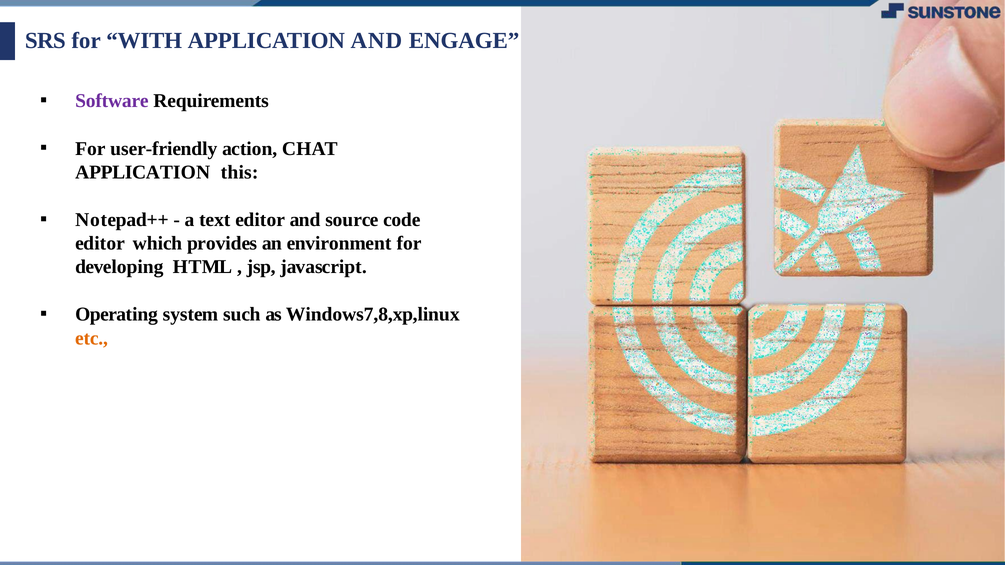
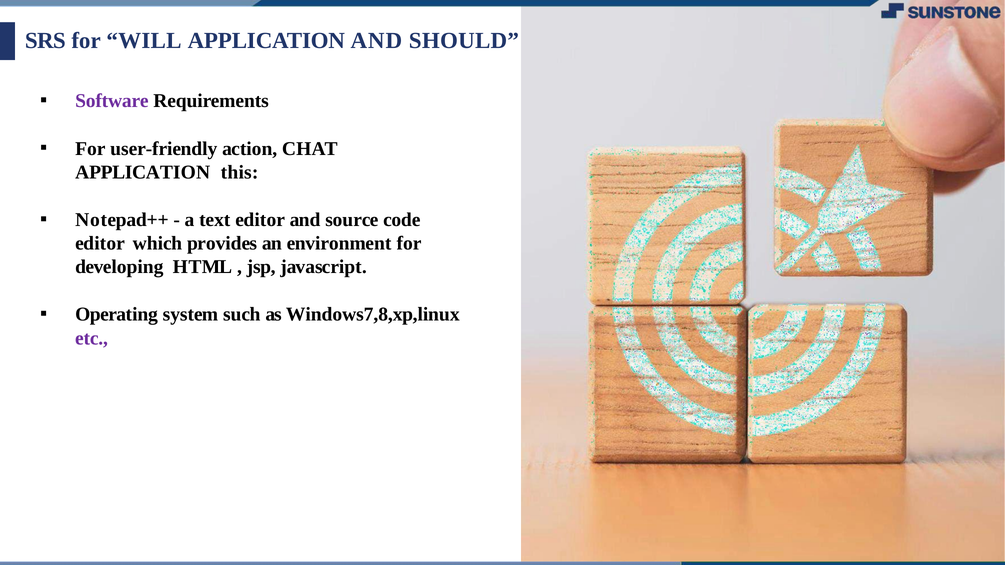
WITH: WITH -> WILL (144, 41)
ENGAGE: ENGAGE -> SHOULD (464, 41)
etc colour: orange -> purple (92, 338)
